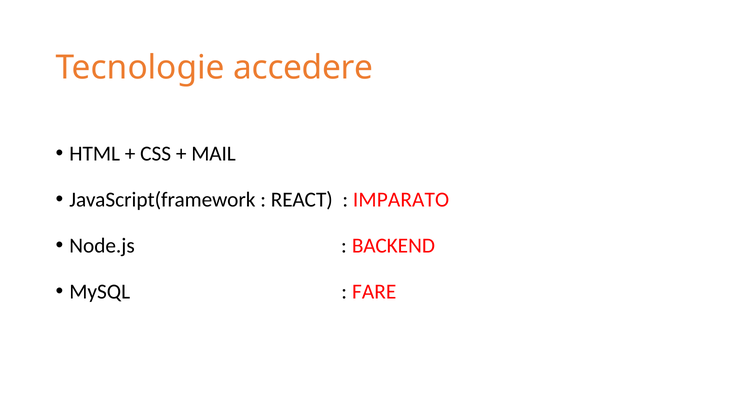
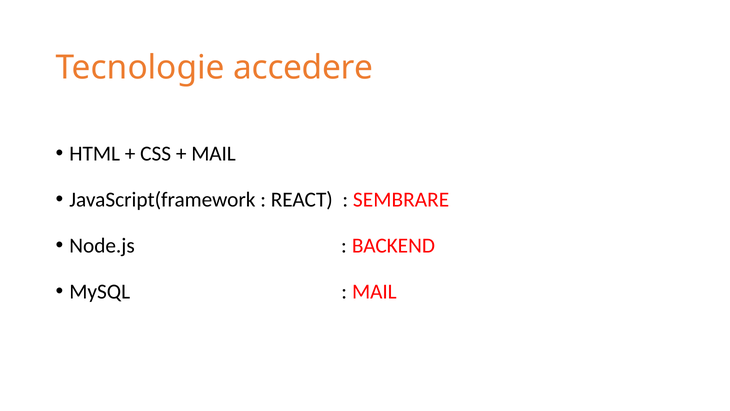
IMPARATO: IMPARATO -> SEMBRARE (401, 200)
FARE: FARE -> MAIL (374, 291)
